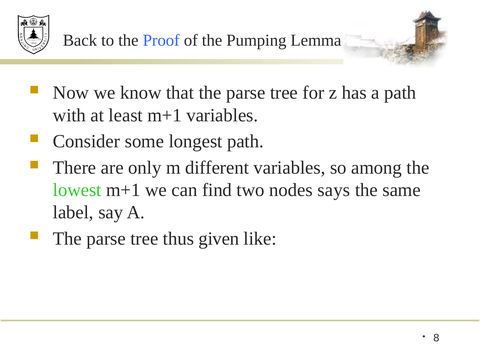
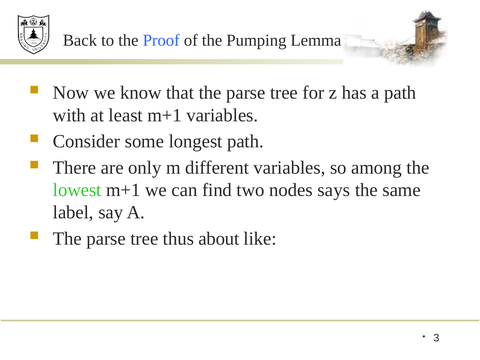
given: given -> about (219, 239)
8: 8 -> 3 (436, 338)
